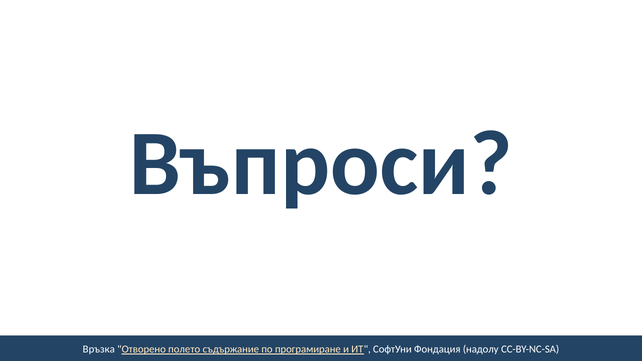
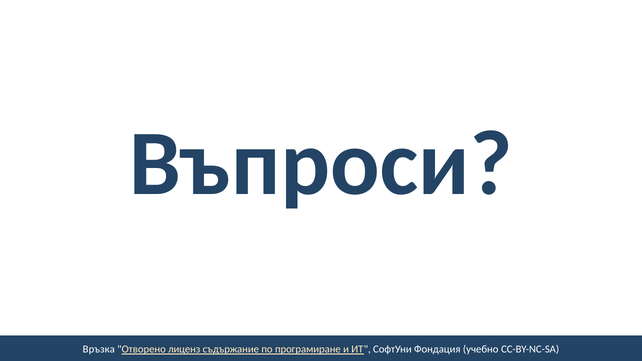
полето: полето -> лиценз (184, 349)
надолу: надолу -> учебно (481, 349)
